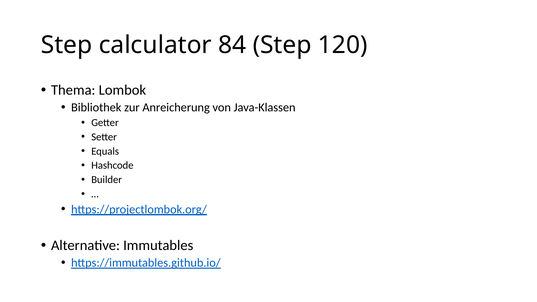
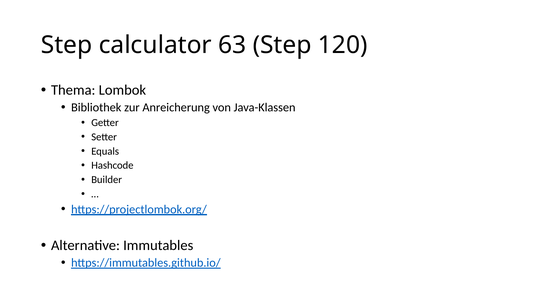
84: 84 -> 63 (232, 45)
